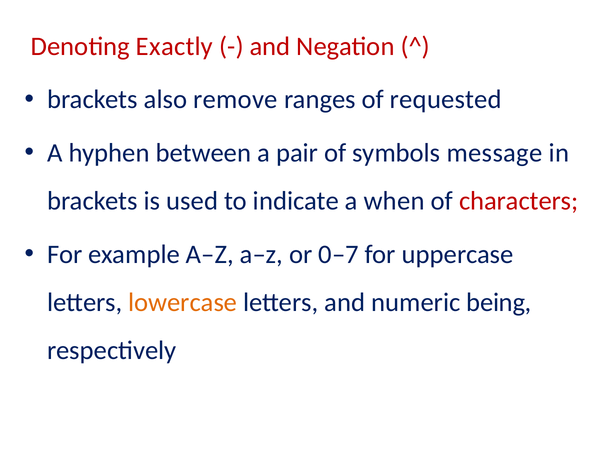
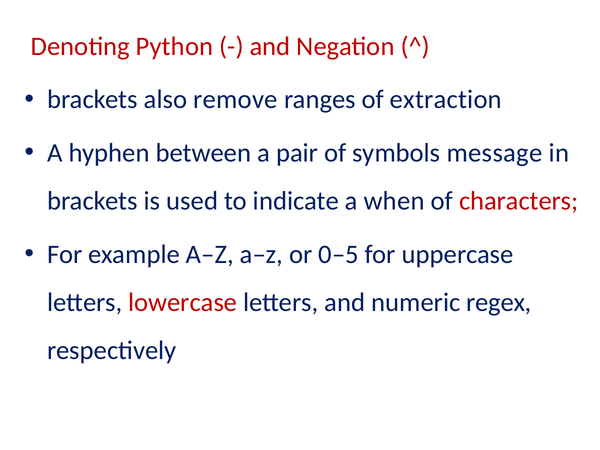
Exactly: Exactly -> Python (175, 46)
requested: requested -> extraction (446, 100)
0–7: 0–7 -> 0–5 (339, 254)
lowercase colour: orange -> red (183, 303)
being: being -> regex (499, 303)
